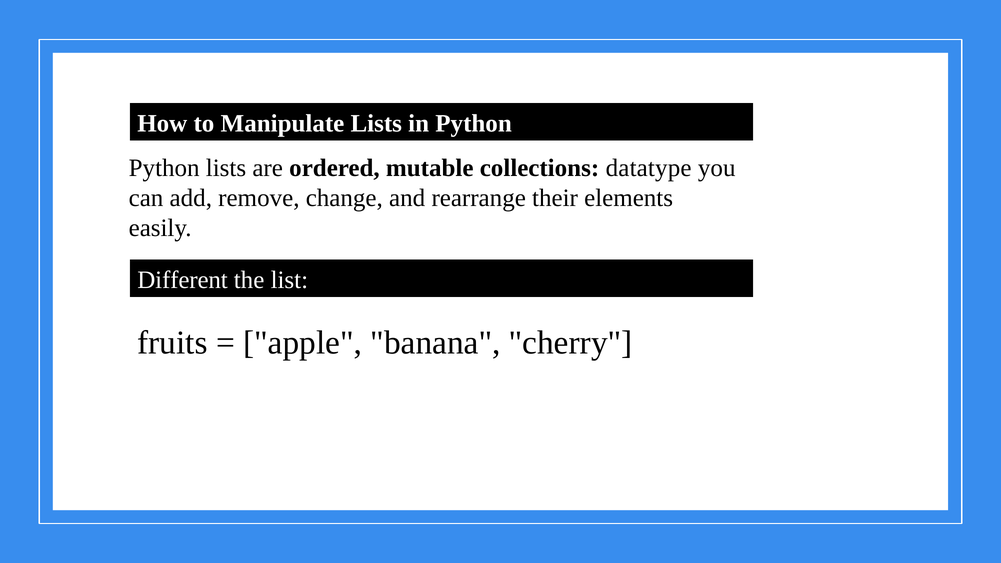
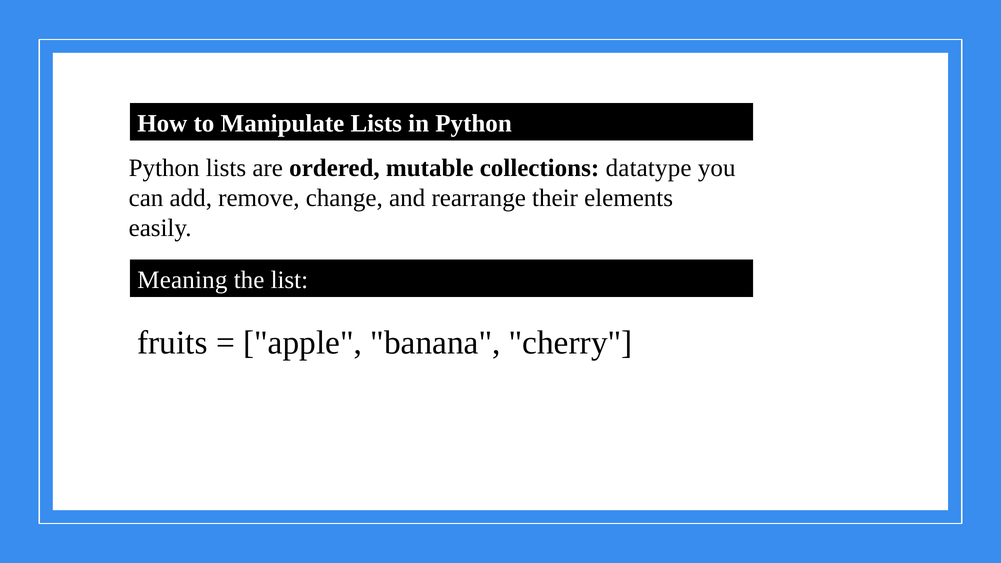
Different: Different -> Meaning (182, 280)
